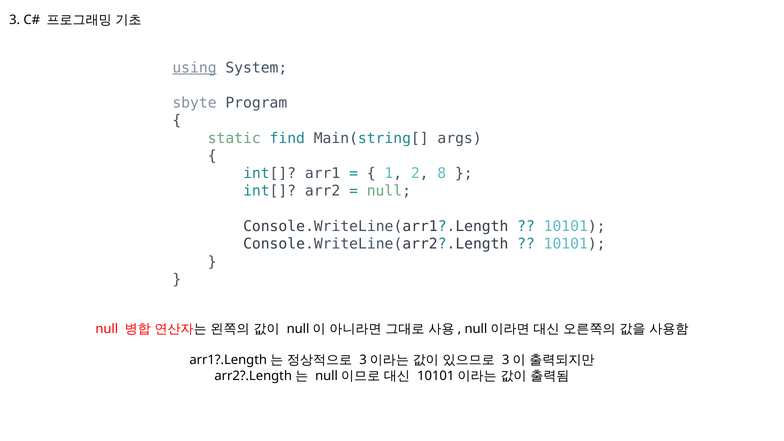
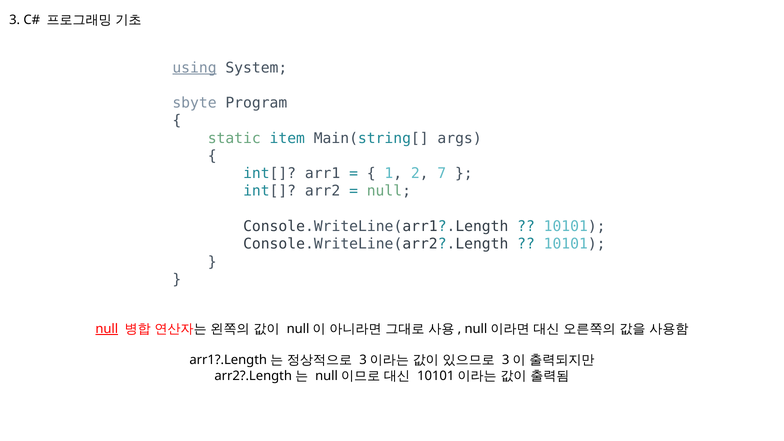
find: find -> item (287, 138)
8: 8 -> 7 (442, 173)
null underline: none -> present (107, 329)
